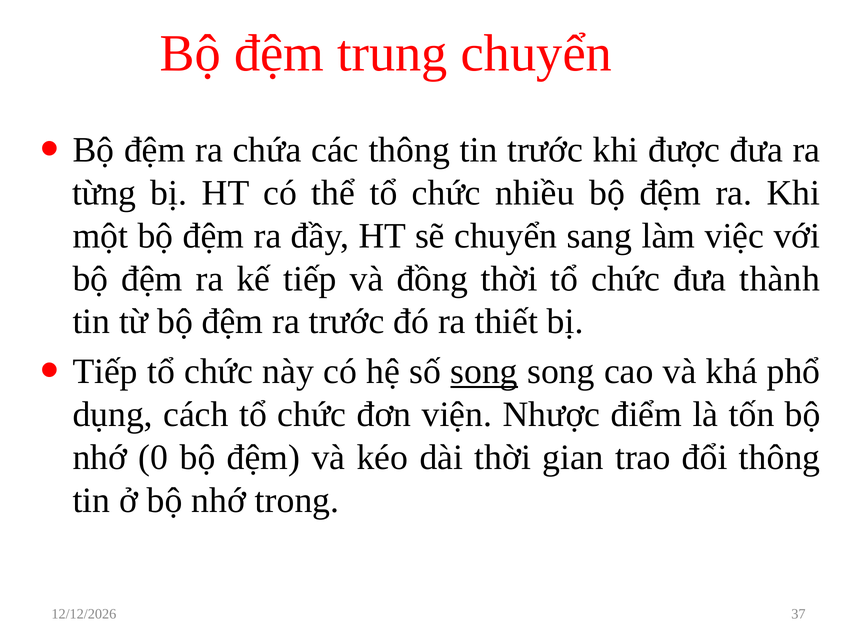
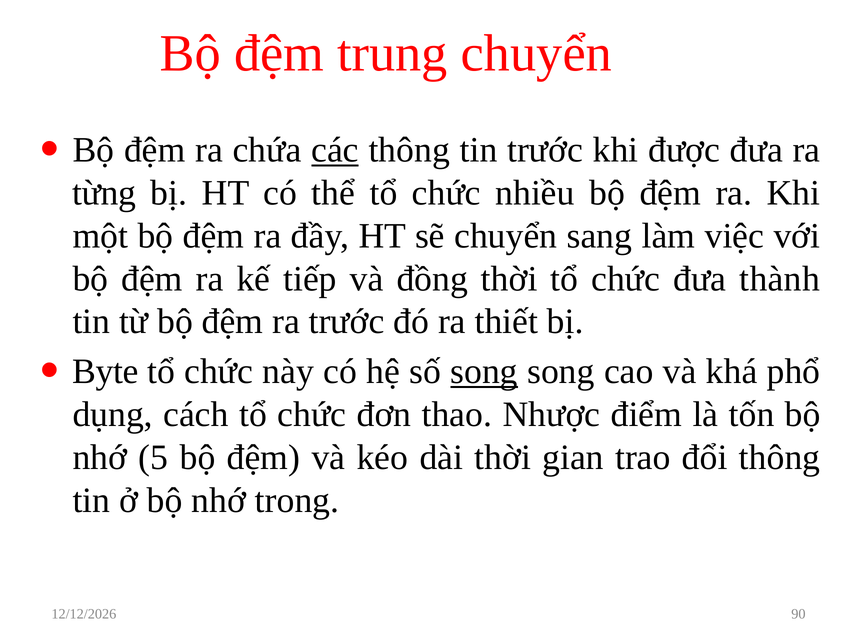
các underline: none -> present (335, 150)
Tiếp: Tiếp -> Byte (105, 371)
viện: viện -> thao (457, 414)
0: 0 -> 5 (153, 457)
37: 37 -> 90 (798, 614)
